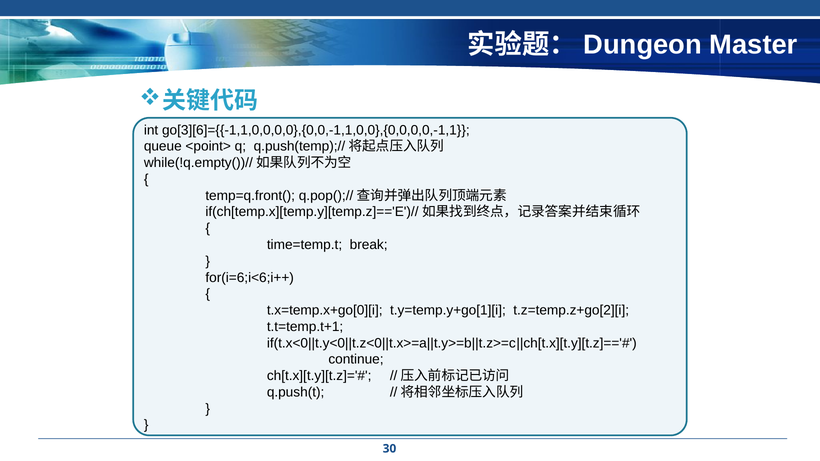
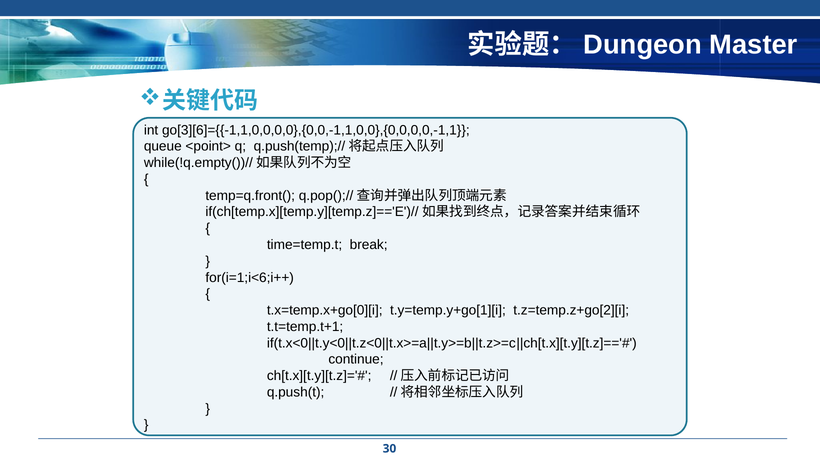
for(i=6;i<6;i++: for(i=6;i<6;i++ -> for(i=1;i<6;i++ (250, 278)
